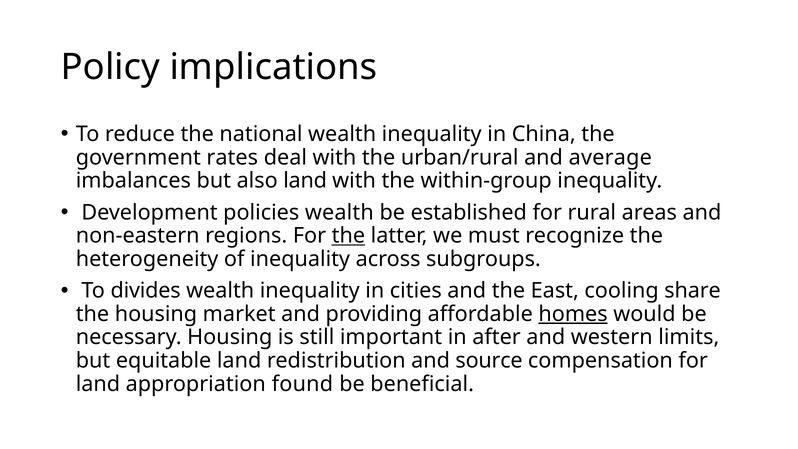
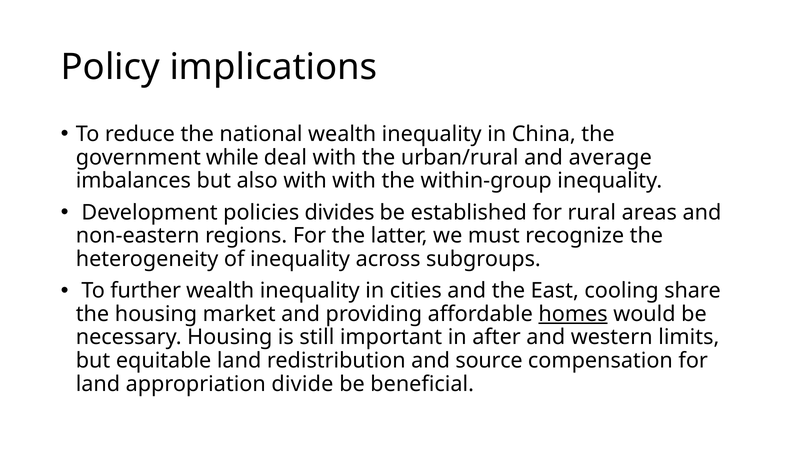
rates: rates -> while (232, 157)
also land: land -> with (305, 181)
policies wealth: wealth -> divides (340, 212)
the underline: present -> none (348, 236)
divides: divides -> further (146, 291)
found: found -> divide (302, 384)
